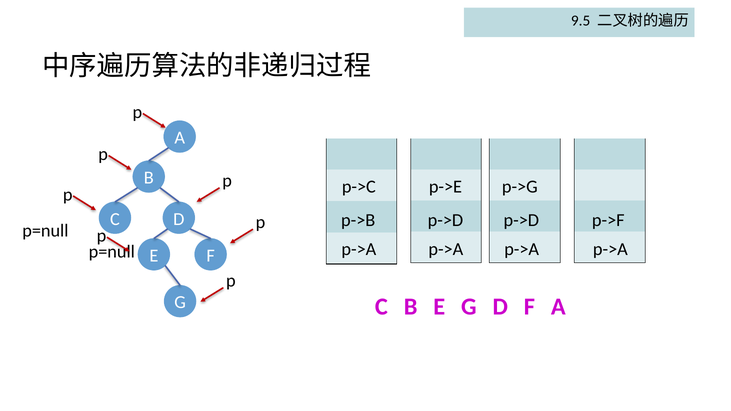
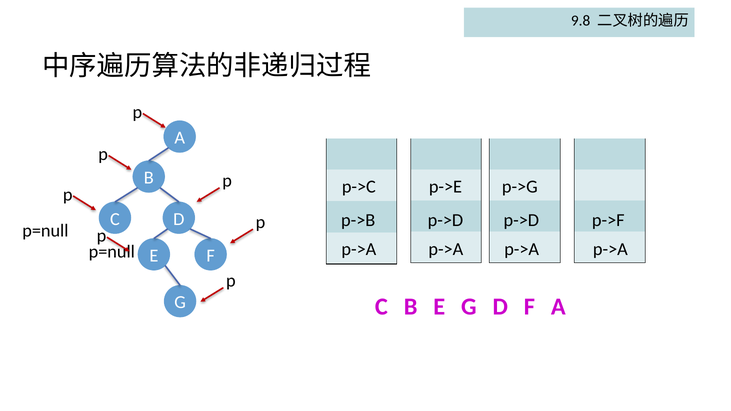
9.5: 9.5 -> 9.8 (581, 21)
